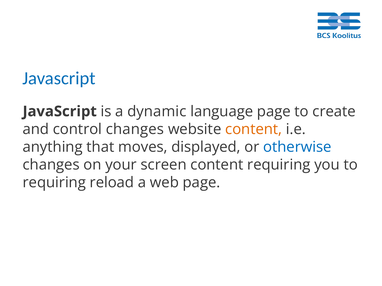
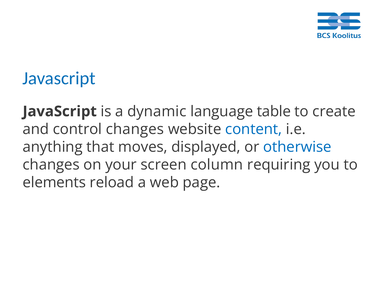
language page: page -> table (274, 112)
content colour: orange -> blue (254, 129)
screen content: content -> column (217, 165)
requiring: requiring -> elements (54, 183)
